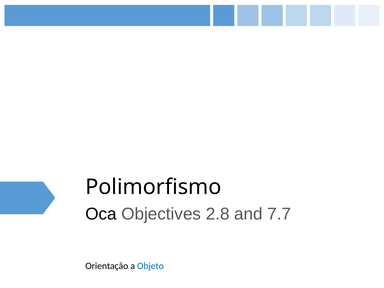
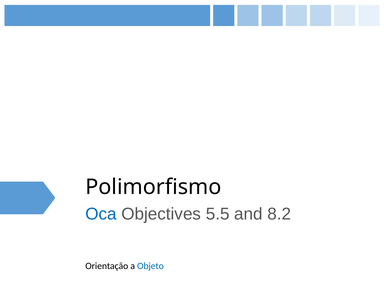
Oca colour: black -> blue (101, 214)
2.8: 2.8 -> 5.5 (218, 214)
7.7: 7.7 -> 8.2 (279, 214)
